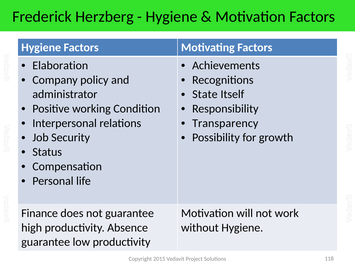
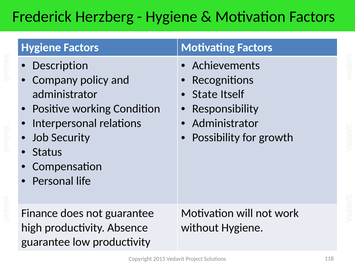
Elaboration: Elaboration -> Description (60, 66)
Transparency: Transparency -> Administrator (225, 123)
